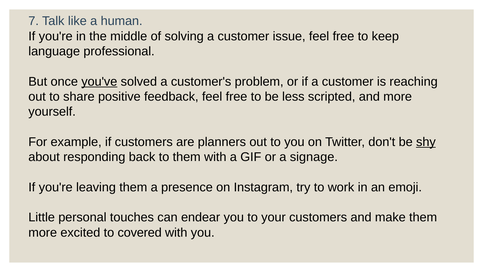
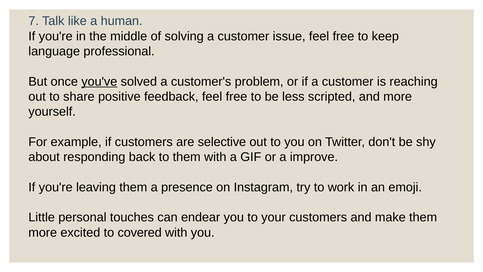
planners: planners -> selective (222, 142)
shy underline: present -> none (426, 142)
signage: signage -> improve (314, 157)
